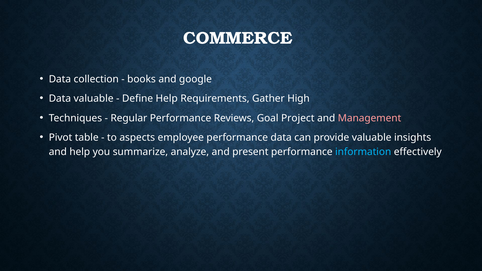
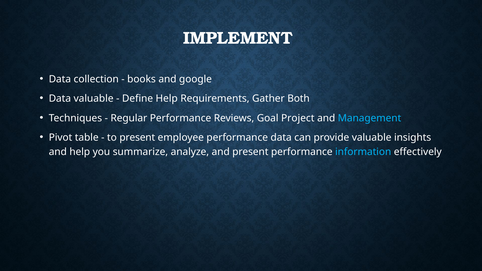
COMMERCE: COMMERCE -> IMPLEMENT (238, 38)
High: High -> Both (298, 99)
Management colour: pink -> light blue (370, 118)
to aspects: aspects -> present (137, 138)
